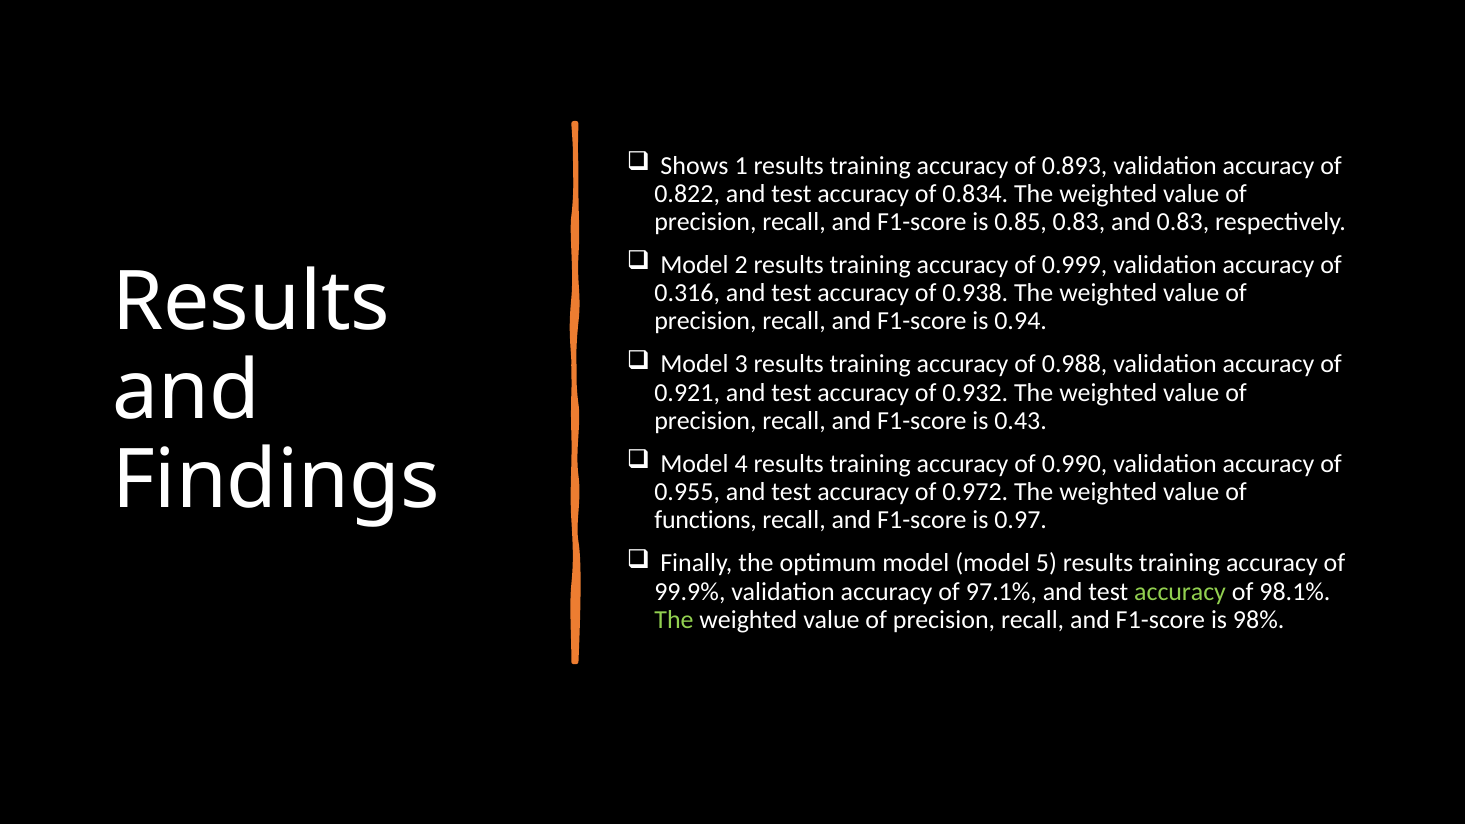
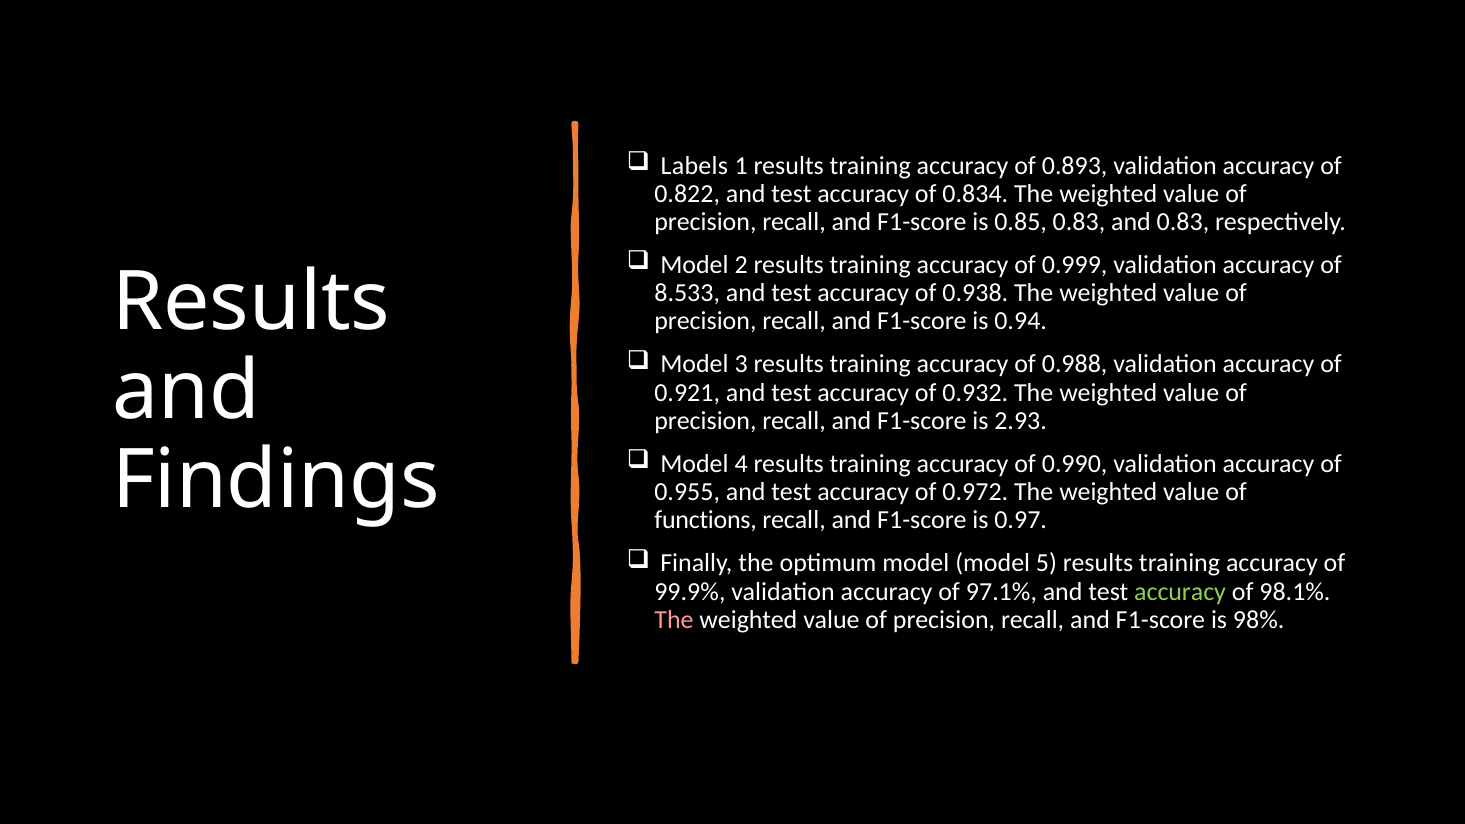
Shows: Shows -> Labels (694, 165)
0.316: 0.316 -> 8.533 (687, 293)
0.43: 0.43 -> 2.93 (1021, 421)
The colour: light green -> pink (674, 620)
